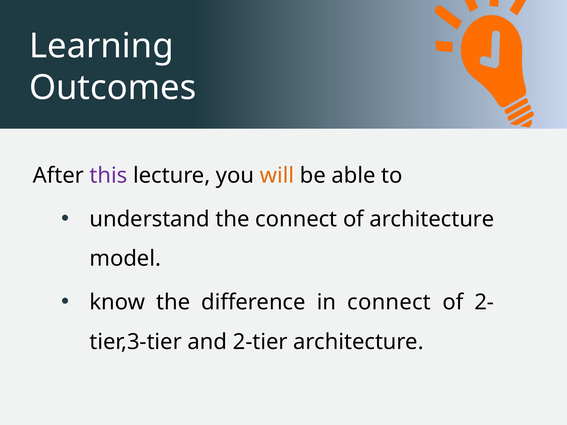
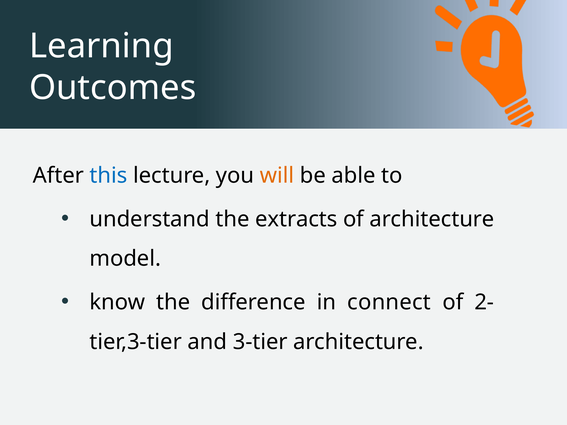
this colour: purple -> blue (109, 176)
the connect: connect -> extracts (296, 219)
2-tier: 2-tier -> 3-tier (260, 342)
